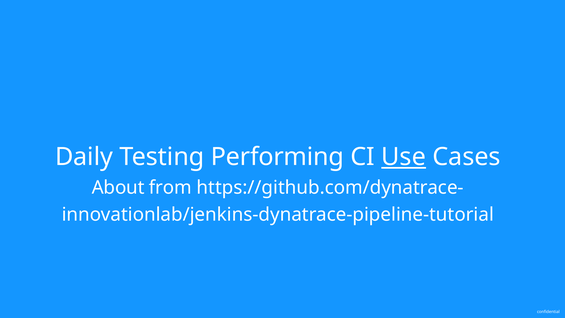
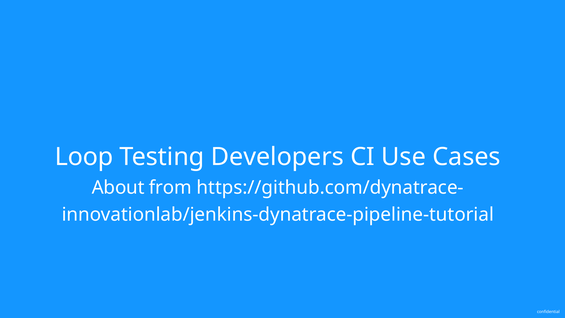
Daily: Daily -> Loop (84, 157)
Performing: Performing -> Developers (277, 157)
Use underline: present -> none (404, 157)
